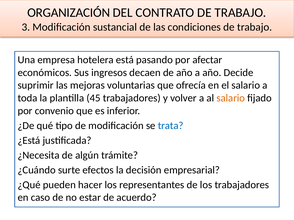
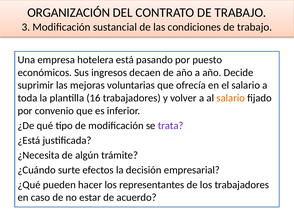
afectar: afectar -> puesto (207, 60)
45: 45 -> 16 (93, 98)
trata colour: blue -> purple (171, 126)
